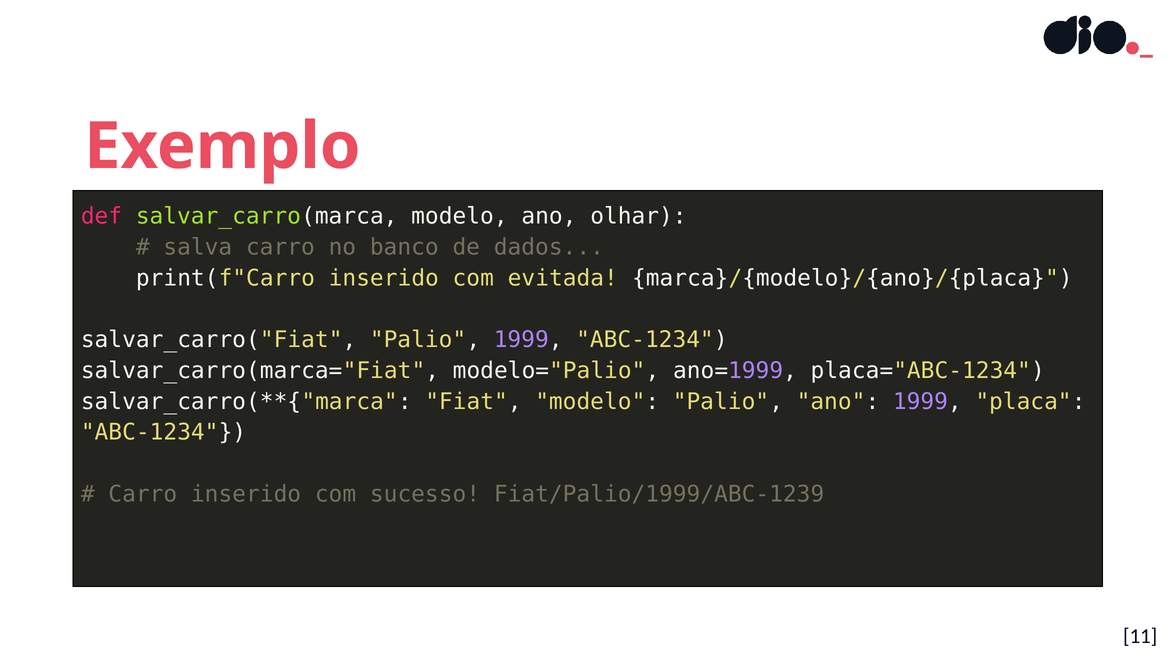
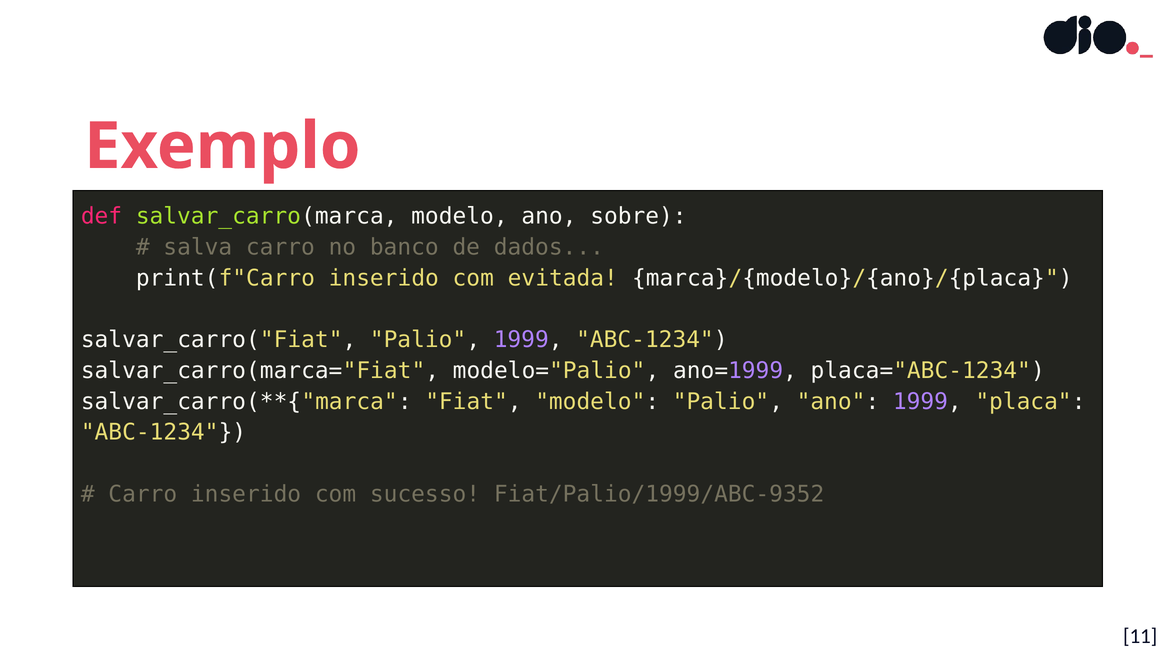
olhar: olhar -> sobre (638, 216)
Fiat/Palio/1999/ABC-1239: Fiat/Palio/1999/ABC-1239 -> Fiat/Palio/1999/ABC-9352 (659, 494)
